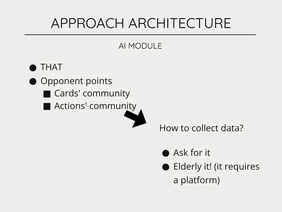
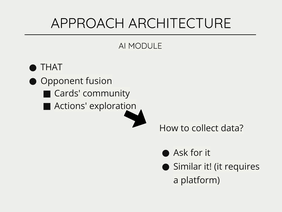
points: points -> fusion (99, 81)
Actions community: community -> exploration (113, 106)
Elderly: Elderly -> Similar (188, 166)
